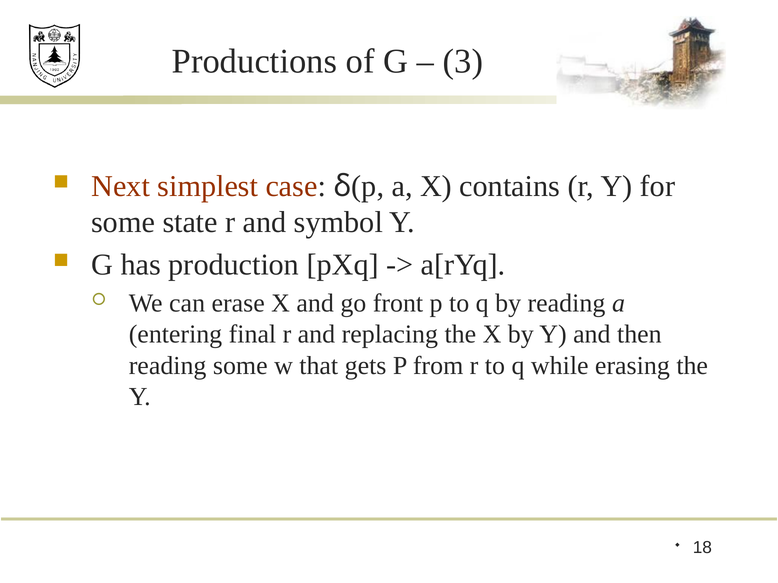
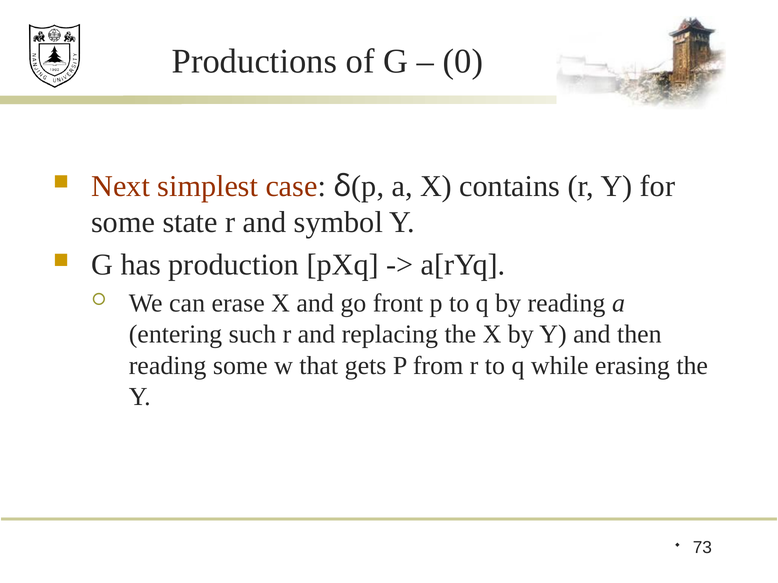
3: 3 -> 0 (463, 61)
final: final -> such (252, 335)
18: 18 -> 73 (702, 548)
